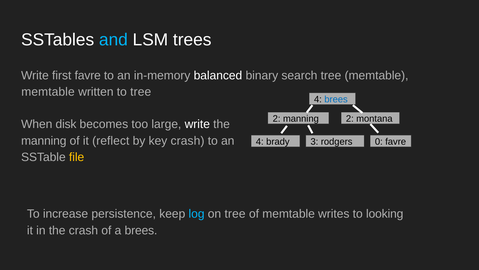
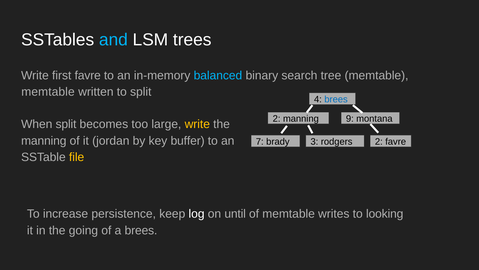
balanced colour: white -> light blue (218, 75)
to tree: tree -> split (141, 92)
manning 2: 2 -> 9 (350, 119)
When disk: disk -> split (66, 124)
write colour: white -> yellow (197, 124)
reflect: reflect -> jordan (111, 140)
key crash: crash -> buffer (188, 140)
4: 4 -> 7 (260, 141)
0: 0 -> 2 (379, 141)
log colour: light blue -> white (197, 213)
on tree: tree -> until (235, 213)
the crash: crash -> going (83, 230)
